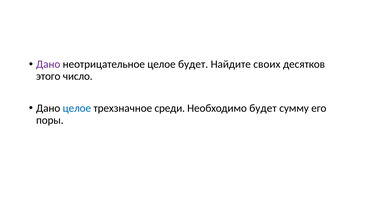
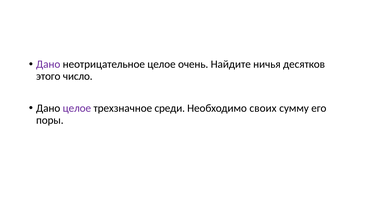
целое будет: будет -> очень (193, 64)
своих: своих -> ничья (267, 64)
целое colour: blue -> purple (77, 108)
Необходимо будет: будет -> своих (263, 108)
